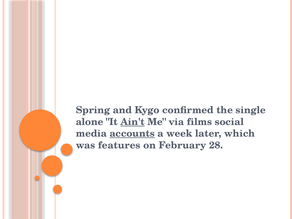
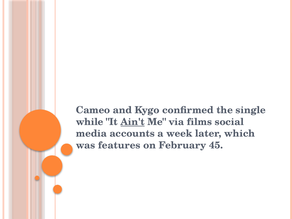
Spring: Spring -> Cameo (93, 110)
alone: alone -> while (90, 122)
accounts underline: present -> none (132, 134)
28: 28 -> 45 (216, 145)
